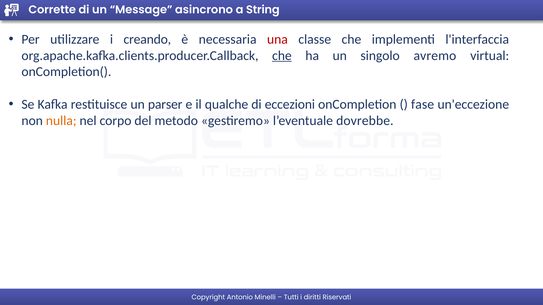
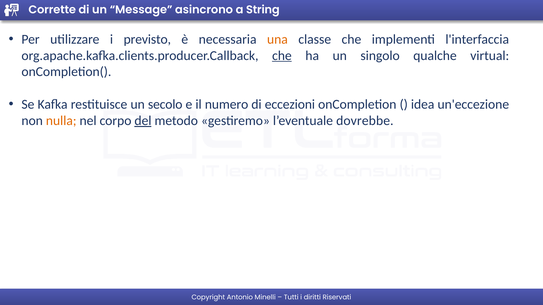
creando: creando -> previsto (147, 39)
una colour: red -> orange (277, 39)
avremo: avremo -> qualche (435, 56)
parser: parser -> secolo (165, 104)
qualche: qualche -> numero (227, 104)
fase: fase -> idea (423, 104)
del underline: none -> present (143, 121)
